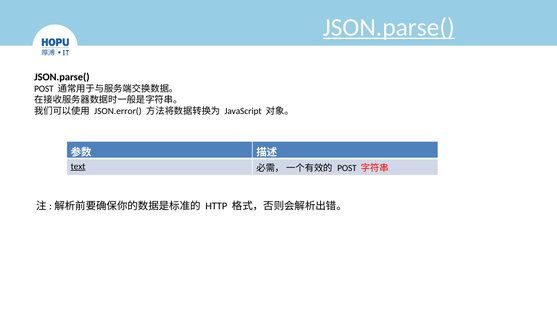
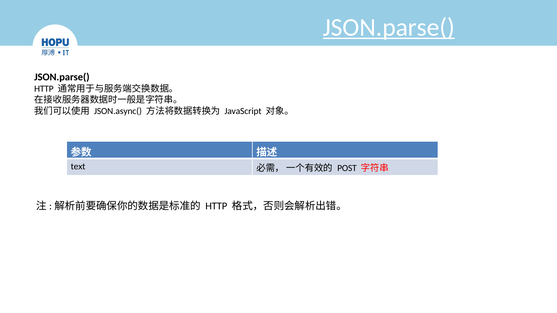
POST: POST -> HTTP (44, 89)
JSON.error(: JSON.error( -> JSON.async( (118, 111)
text underline: present -> none (78, 167)
